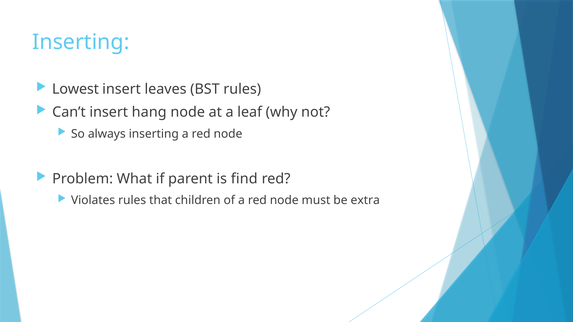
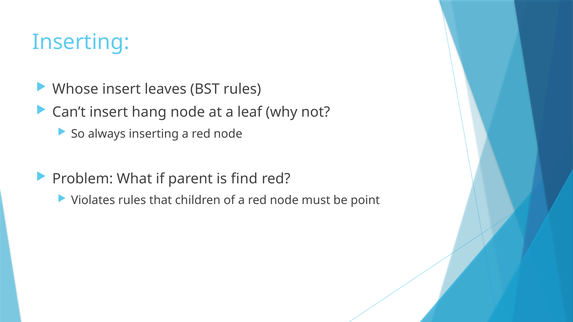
Lowest: Lowest -> Whose (75, 89)
extra: extra -> point (365, 201)
